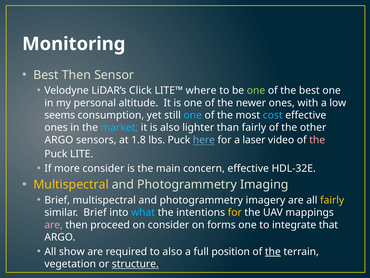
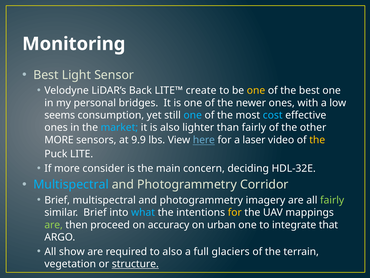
Best Then: Then -> Light (76, 75)
Click: Click -> Back (140, 90)
where: where -> create (201, 90)
one colour: light green -> yellow (256, 90)
altitude: altitude -> bridges (138, 103)
ARGO: ARGO -> MORE (59, 140)
1.8: 1.8 -> 9.9 (139, 140)
lbs Puck: Puck -> View (179, 140)
the colour: pink -> yellow (317, 140)
concern effective: effective -> deciding (248, 168)
Multispectral colour: yellow -> light blue (71, 184)
Imaging: Imaging -> Corridor (264, 184)
fairly colour: yellow -> light green (332, 200)
are colour: pink -> light green (54, 224)
on consider: consider -> accuracy (169, 224)
forms: forms -> urban (221, 224)
position: position -> glaciers (231, 251)
the underline: present -> none (273, 251)
